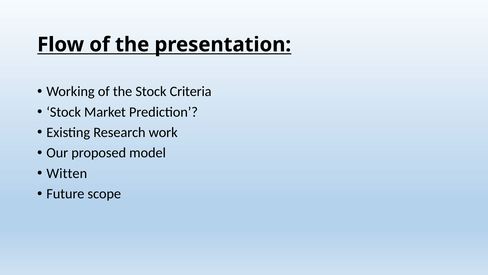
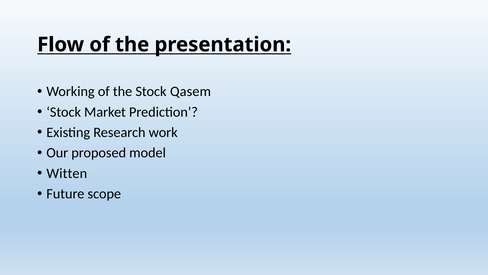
Criteria: Criteria -> Qasem (190, 91)
